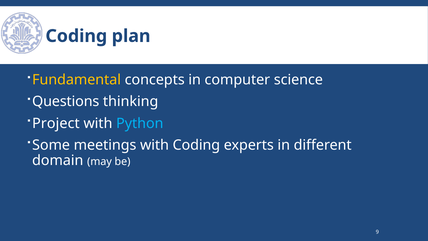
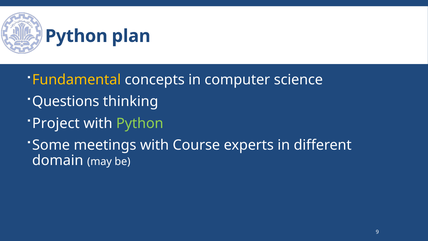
Coding: Coding -> Python (76, 36)
Python colour: light blue -> light green (140, 123)
with Coding: Coding -> Course (196, 145)
